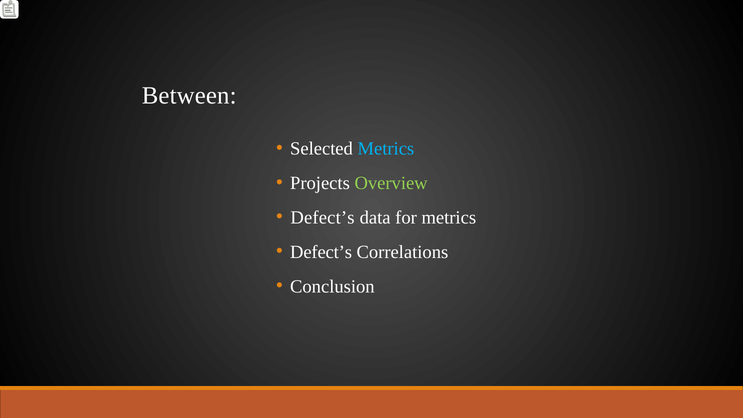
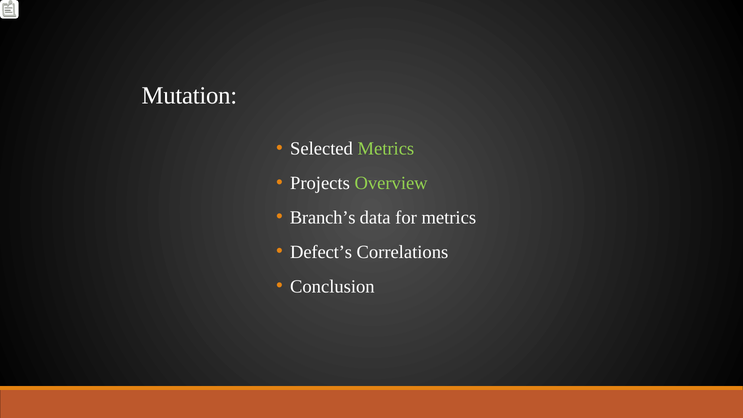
Between: Between -> Mutation (189, 96)
Metrics colour: light blue -> light green (386, 148)
Defect’s: Defect’s -> Branch’s (323, 217)
